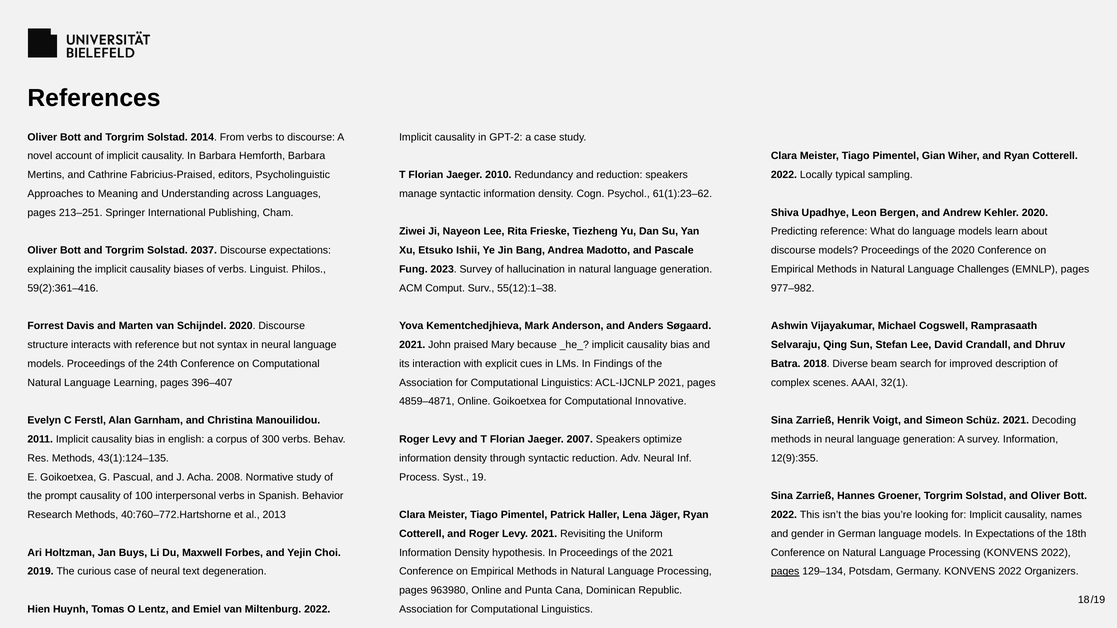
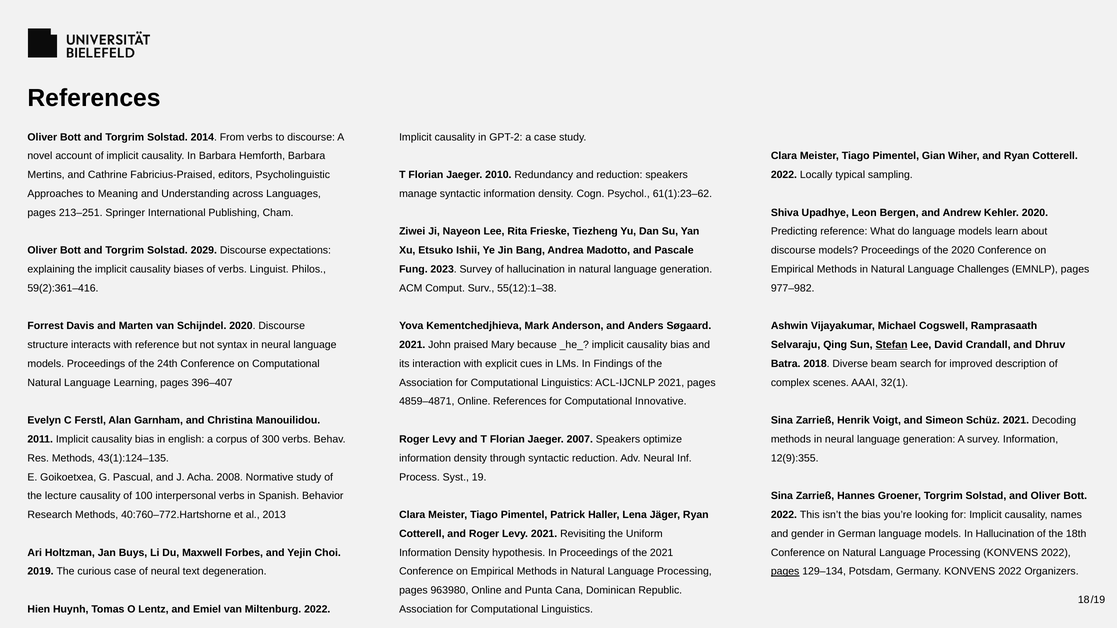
2037: 2037 -> 2029 (204, 251)
Stefan underline: none -> present (892, 345)
Online Goikoetxea: Goikoetxea -> References (520, 402)
prompt: prompt -> lecture (61, 496)
In Expectations: Expectations -> Hallucination (1005, 534)
